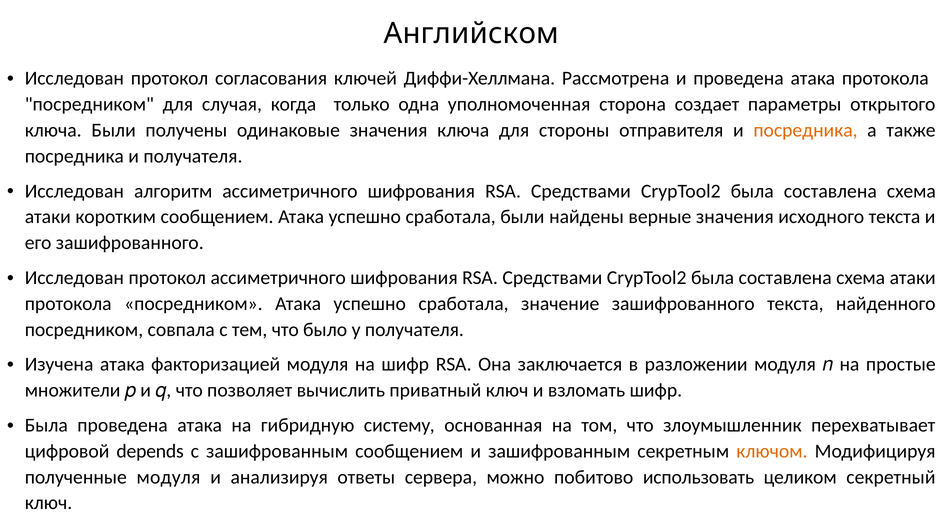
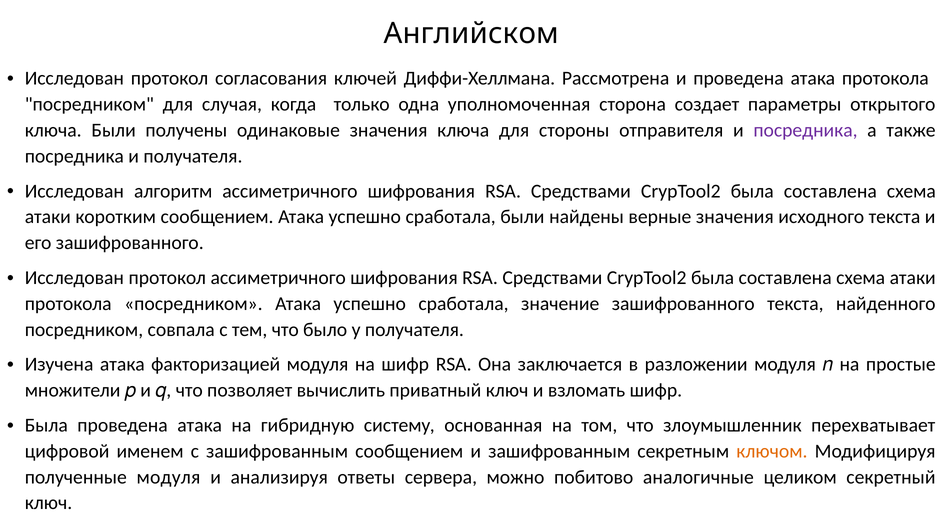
посредника colour: orange -> purple (805, 130)
depends: depends -> именем (150, 451)
использовать: использовать -> аналогичные (698, 477)
